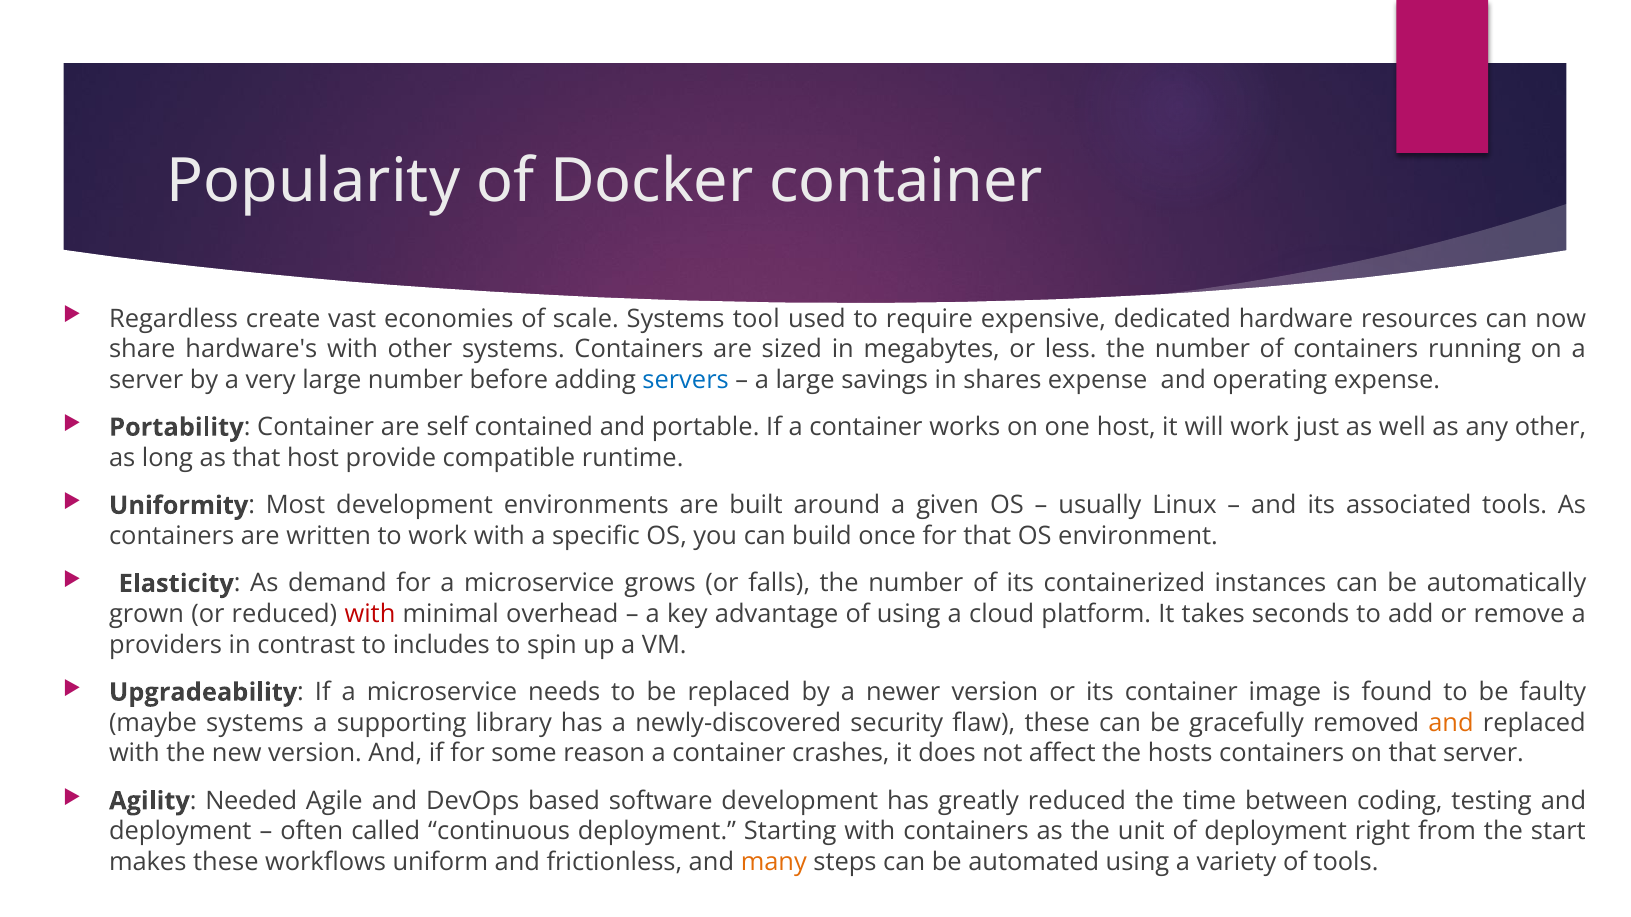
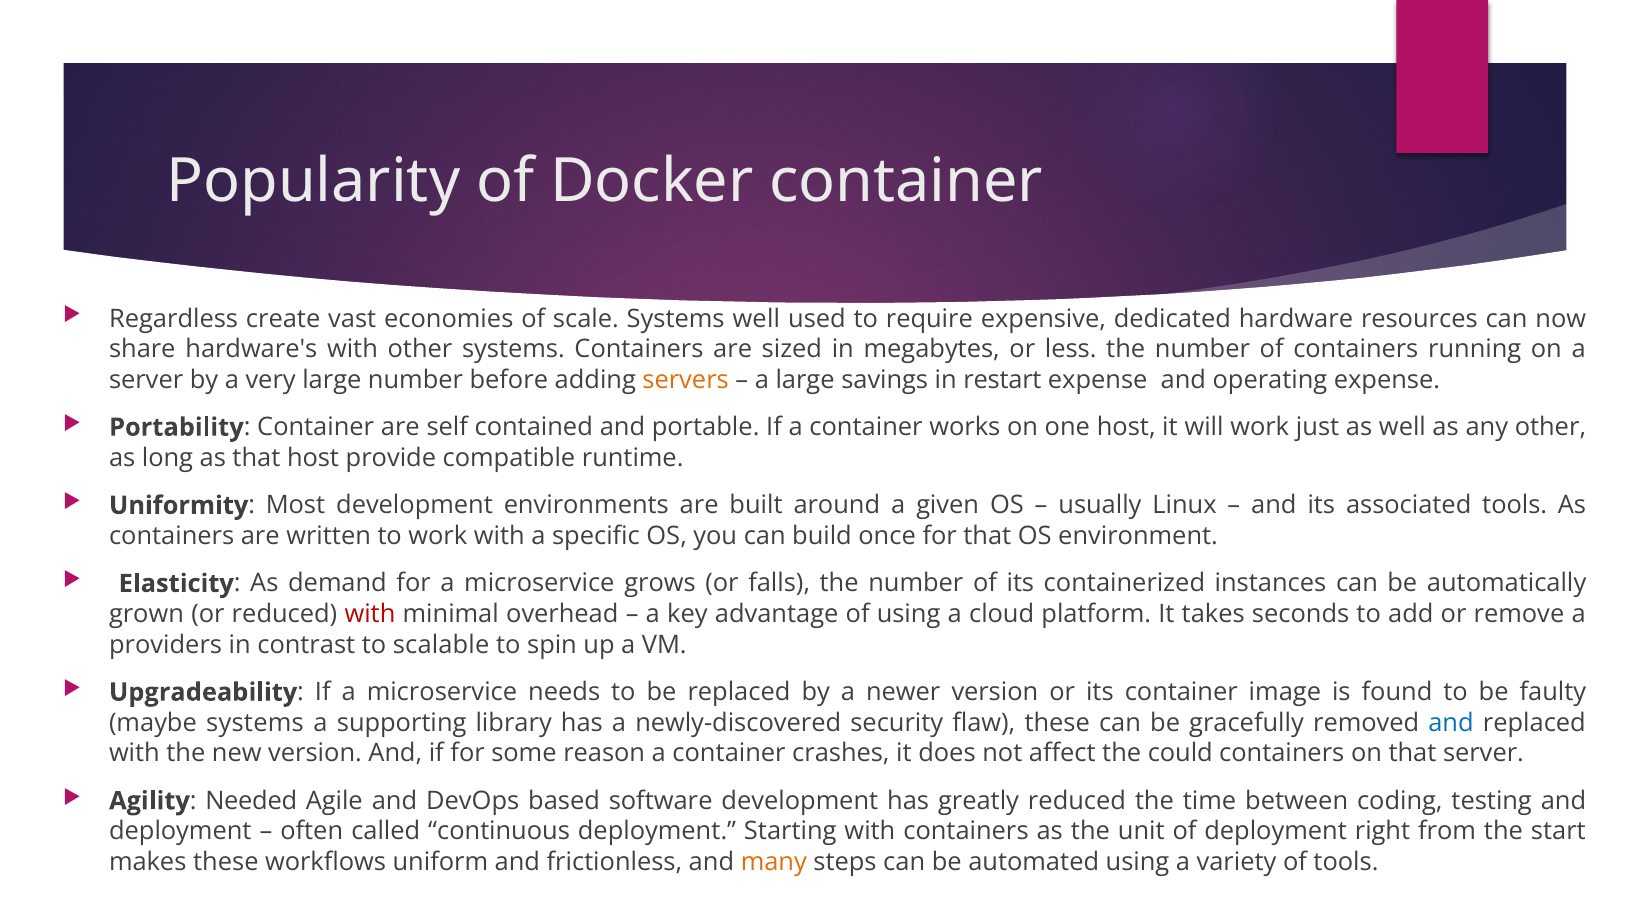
Systems tool: tool -> well (756, 319)
servers colour: blue -> orange (686, 380)
shares: shares -> restart (1002, 380)
includes: includes -> scalable (441, 645)
and colour: orange -> blue (1451, 723)
hosts: hosts -> could (1180, 754)
